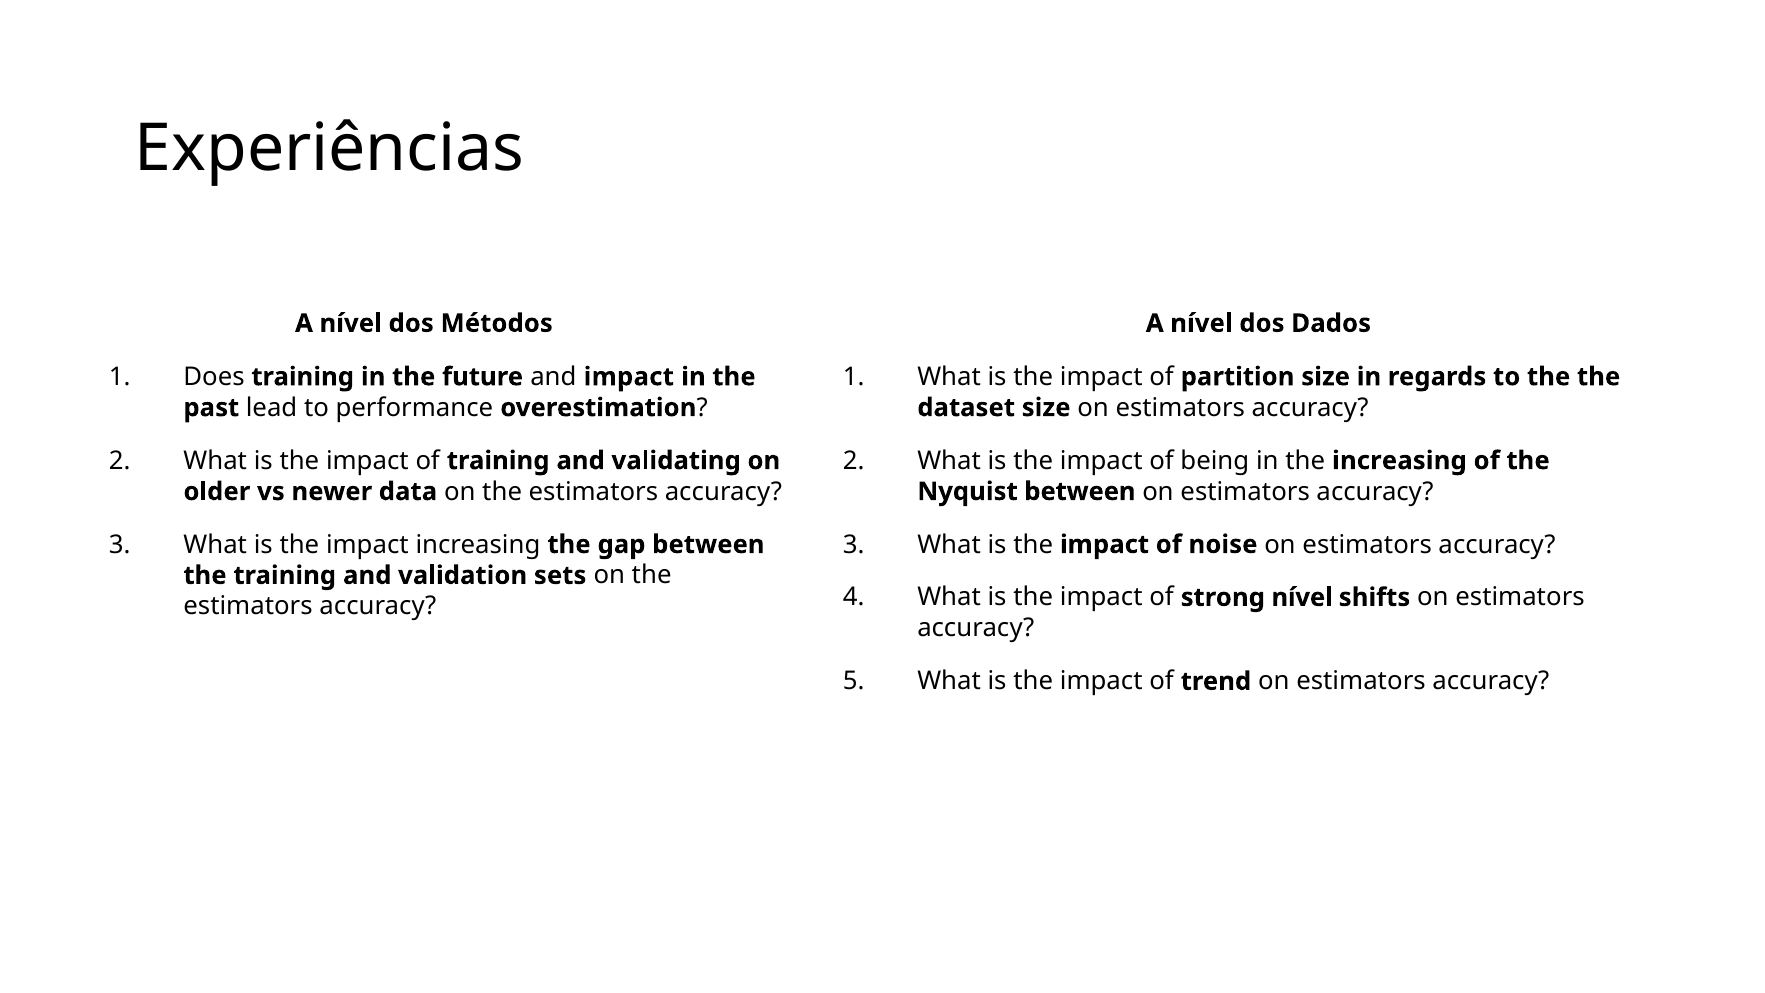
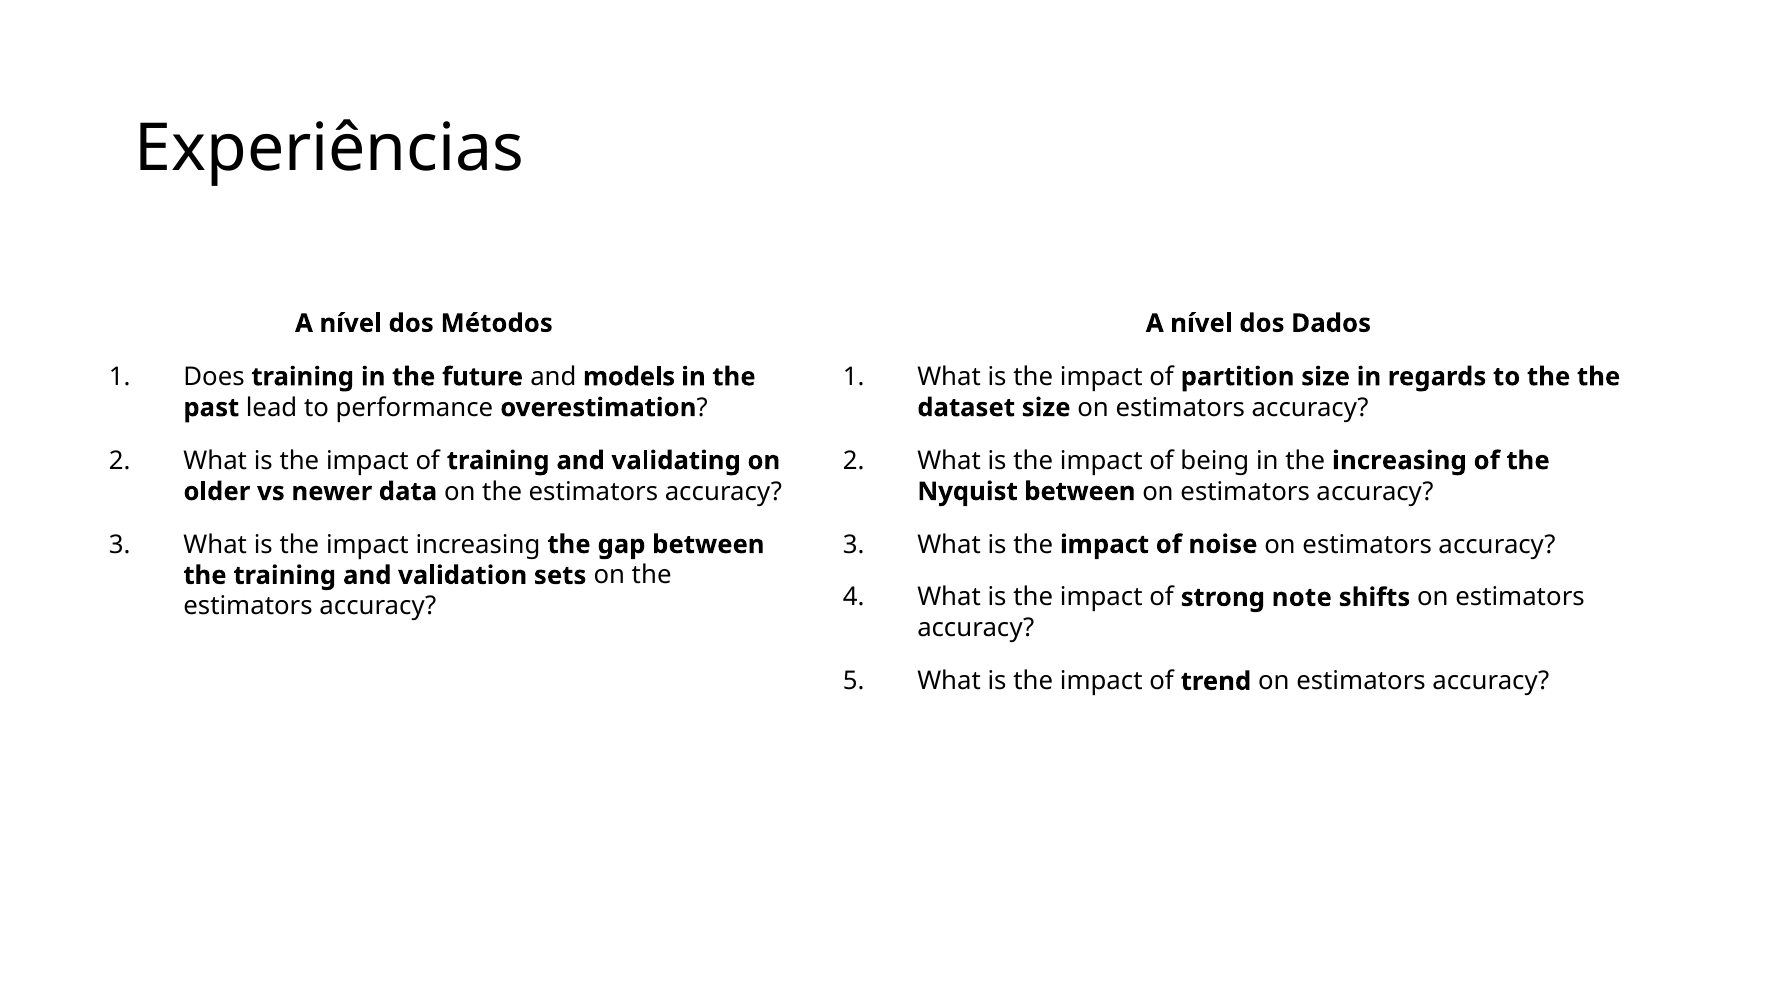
and impact: impact -> models (629, 377)
strong nível: nível -> note (1302, 597)
